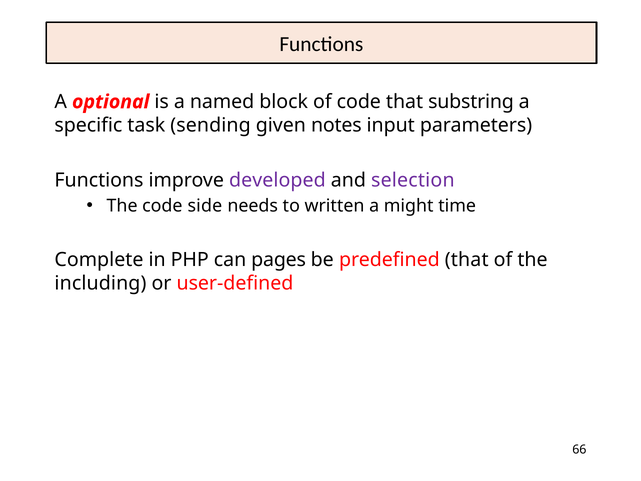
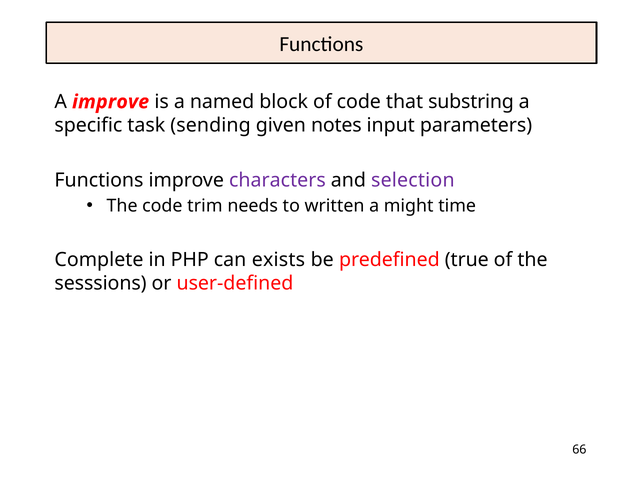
A optional: optional -> improve (111, 102)
developed: developed -> characters (277, 180)
side: side -> trim (205, 206)
pages: pages -> exists (278, 260)
predefined that: that -> true (467, 260)
including: including -> sesssions (101, 283)
